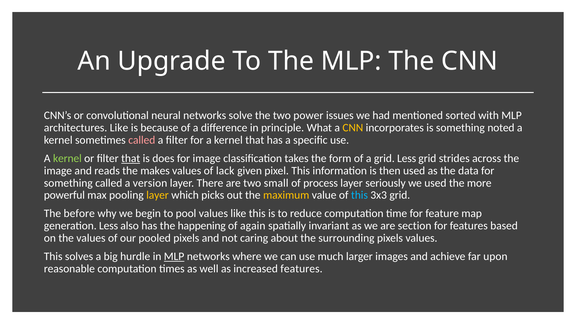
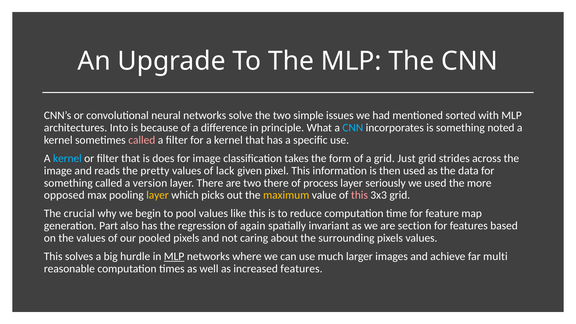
power: power -> simple (308, 115)
architectures Like: Like -> Into (119, 128)
CNN colour: yellow -> light blue (353, 128)
kernel colour: light green -> light blue (67, 158)
that underline: present -> none (131, 158)
grid Less: Less -> Just (407, 158)
makes: makes -> pretty (155, 171)
two small: small -> there (276, 183)
powerful: powerful -> opposed (64, 195)
this colour: light blue -> pink (359, 195)
before: before -> crucial (79, 214)
generation Less: Less -> Part (109, 226)
happening: happening -> regression (202, 226)
upon: upon -> multi (495, 256)
